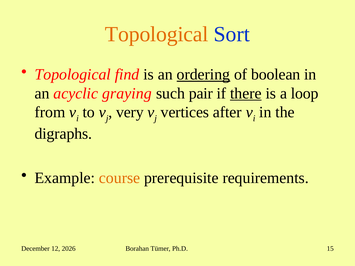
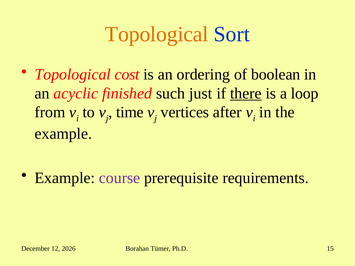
find: find -> cost (127, 74)
ordering underline: present -> none (203, 74)
graying: graying -> finished (127, 93)
pair: pair -> just (201, 93)
very: very -> time (130, 112)
digraphs: digraphs -> example (63, 134)
course colour: orange -> purple (120, 178)
